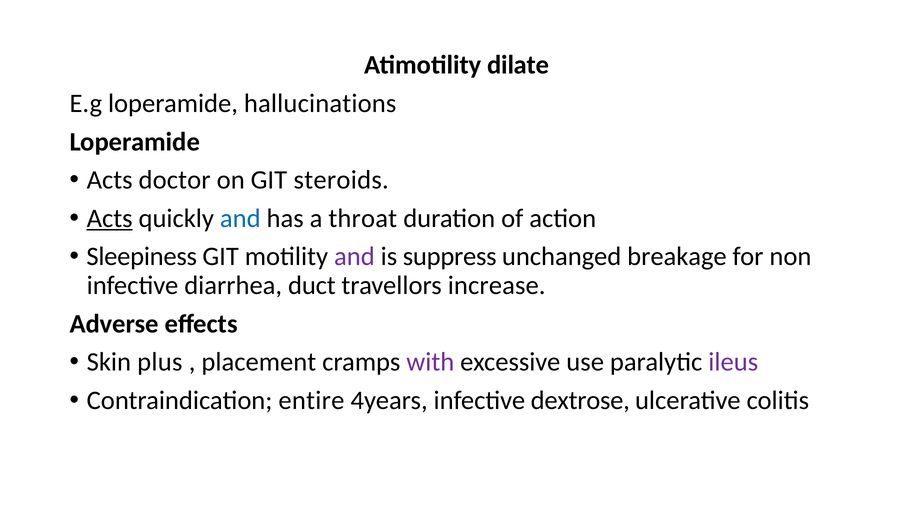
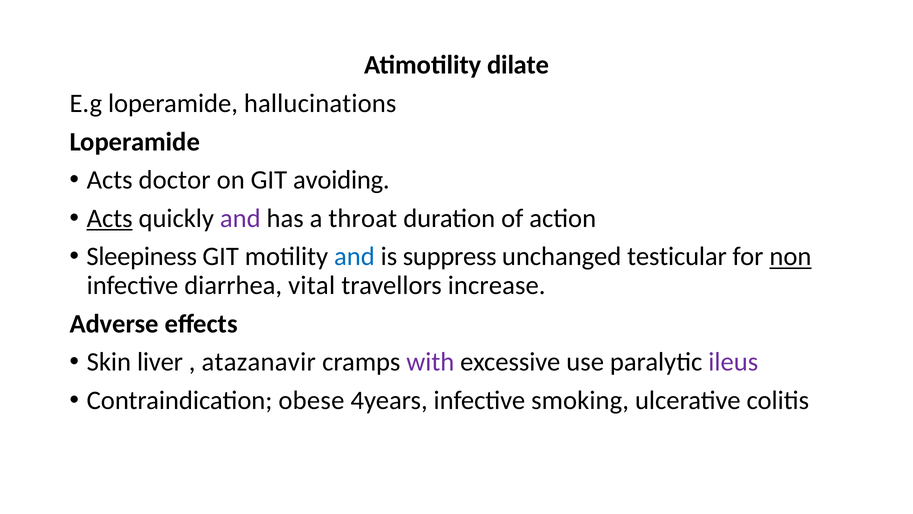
steroids: steroids -> avoiding (341, 180)
and colour: blue -> purple (240, 218)
and colour: purple -> blue (354, 256)
breakage: breakage -> testicular (677, 256)
non underline: none -> present (790, 256)
duct: duct -> vital (312, 285)
plus: plus -> liver (160, 362)
placement: placement -> atazanavir (259, 362)
entire: entire -> obese (311, 400)
dextrose: dextrose -> smoking (580, 400)
